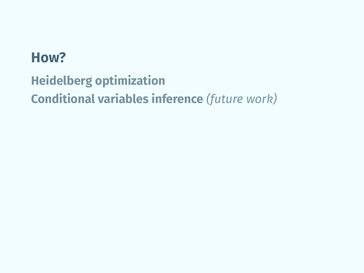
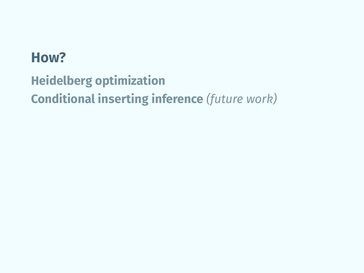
variables: variables -> inserting (123, 99)
